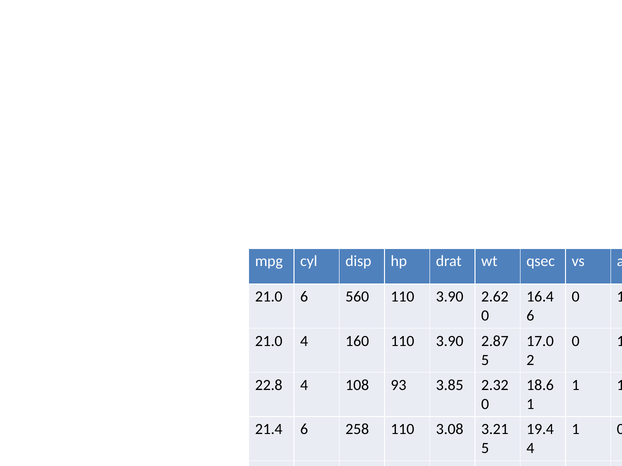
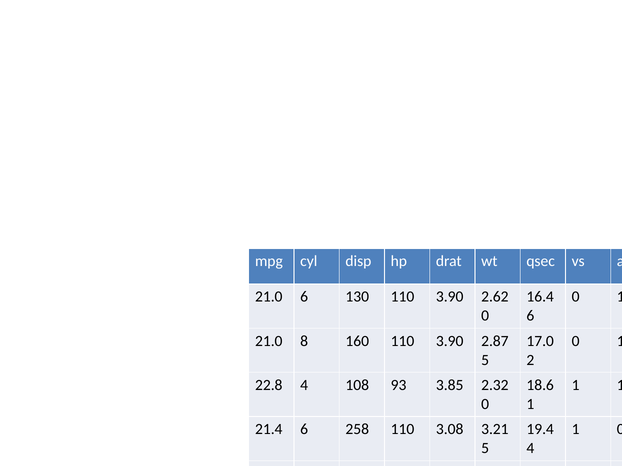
560: 560 -> 130 (357, 297)
21.0 4: 4 -> 8 (304, 341)
